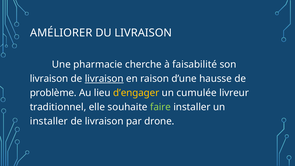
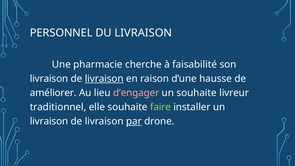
AMÉLIORER: AMÉLIORER -> PERSONNEL (61, 33)
problème: problème -> améliorer (53, 93)
d’engager colour: yellow -> pink (136, 93)
un cumulée: cumulée -> souhaite (197, 93)
installer: installer -> livraison (49, 121)
par underline: none -> present (134, 121)
